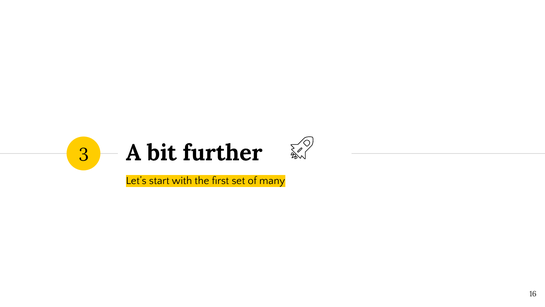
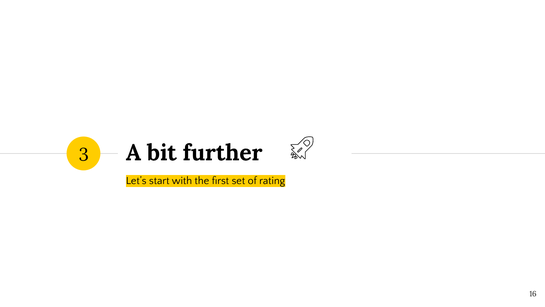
many: many -> rating (272, 180)
